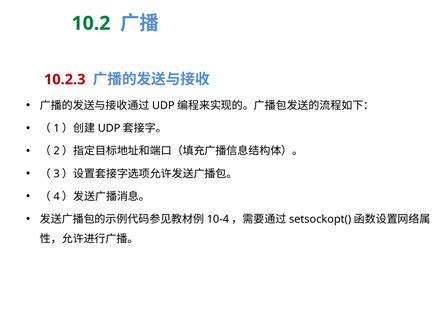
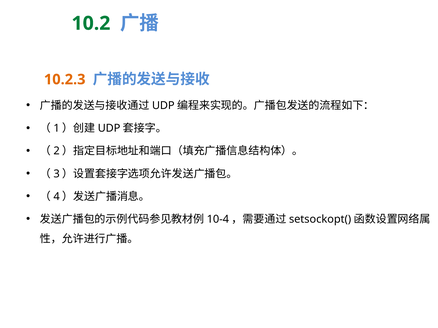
10.2.3 colour: red -> orange (65, 80)
